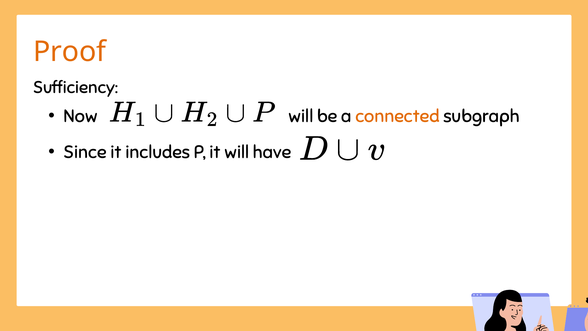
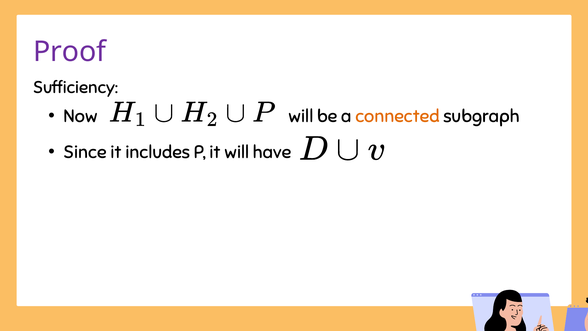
Proof colour: orange -> purple (70, 52)
